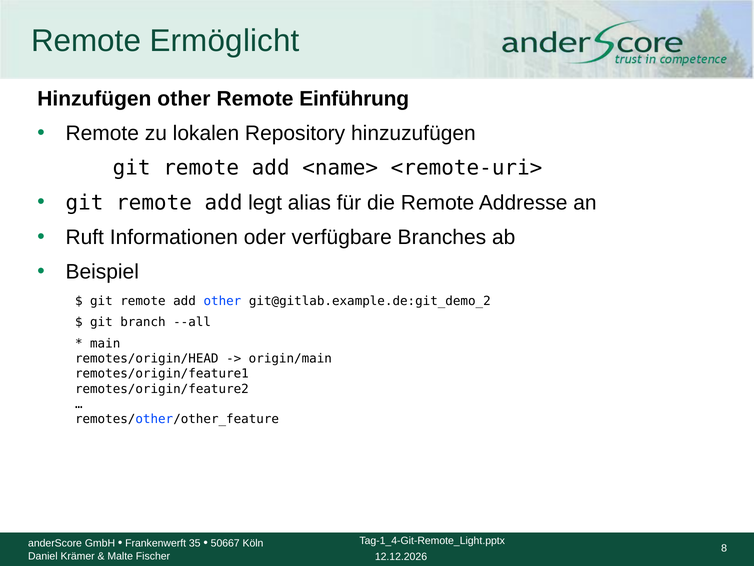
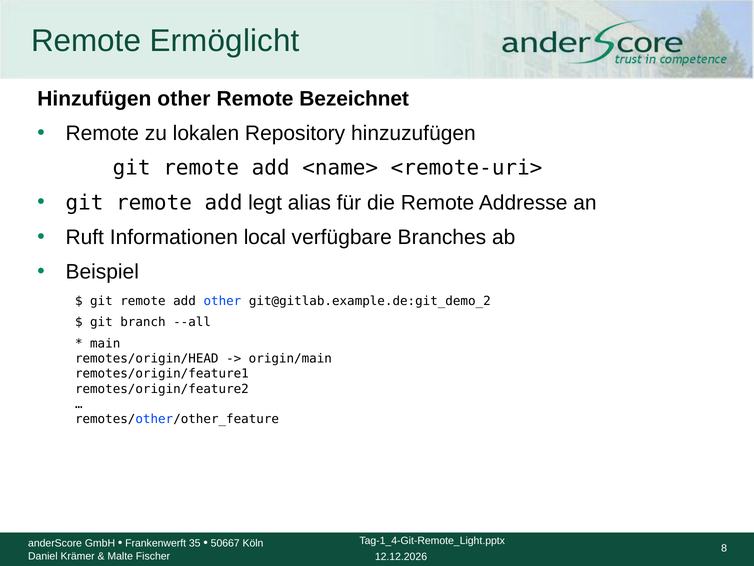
Einführung: Einführung -> Bezeichnet (354, 99)
oder: oder -> local (265, 237)
